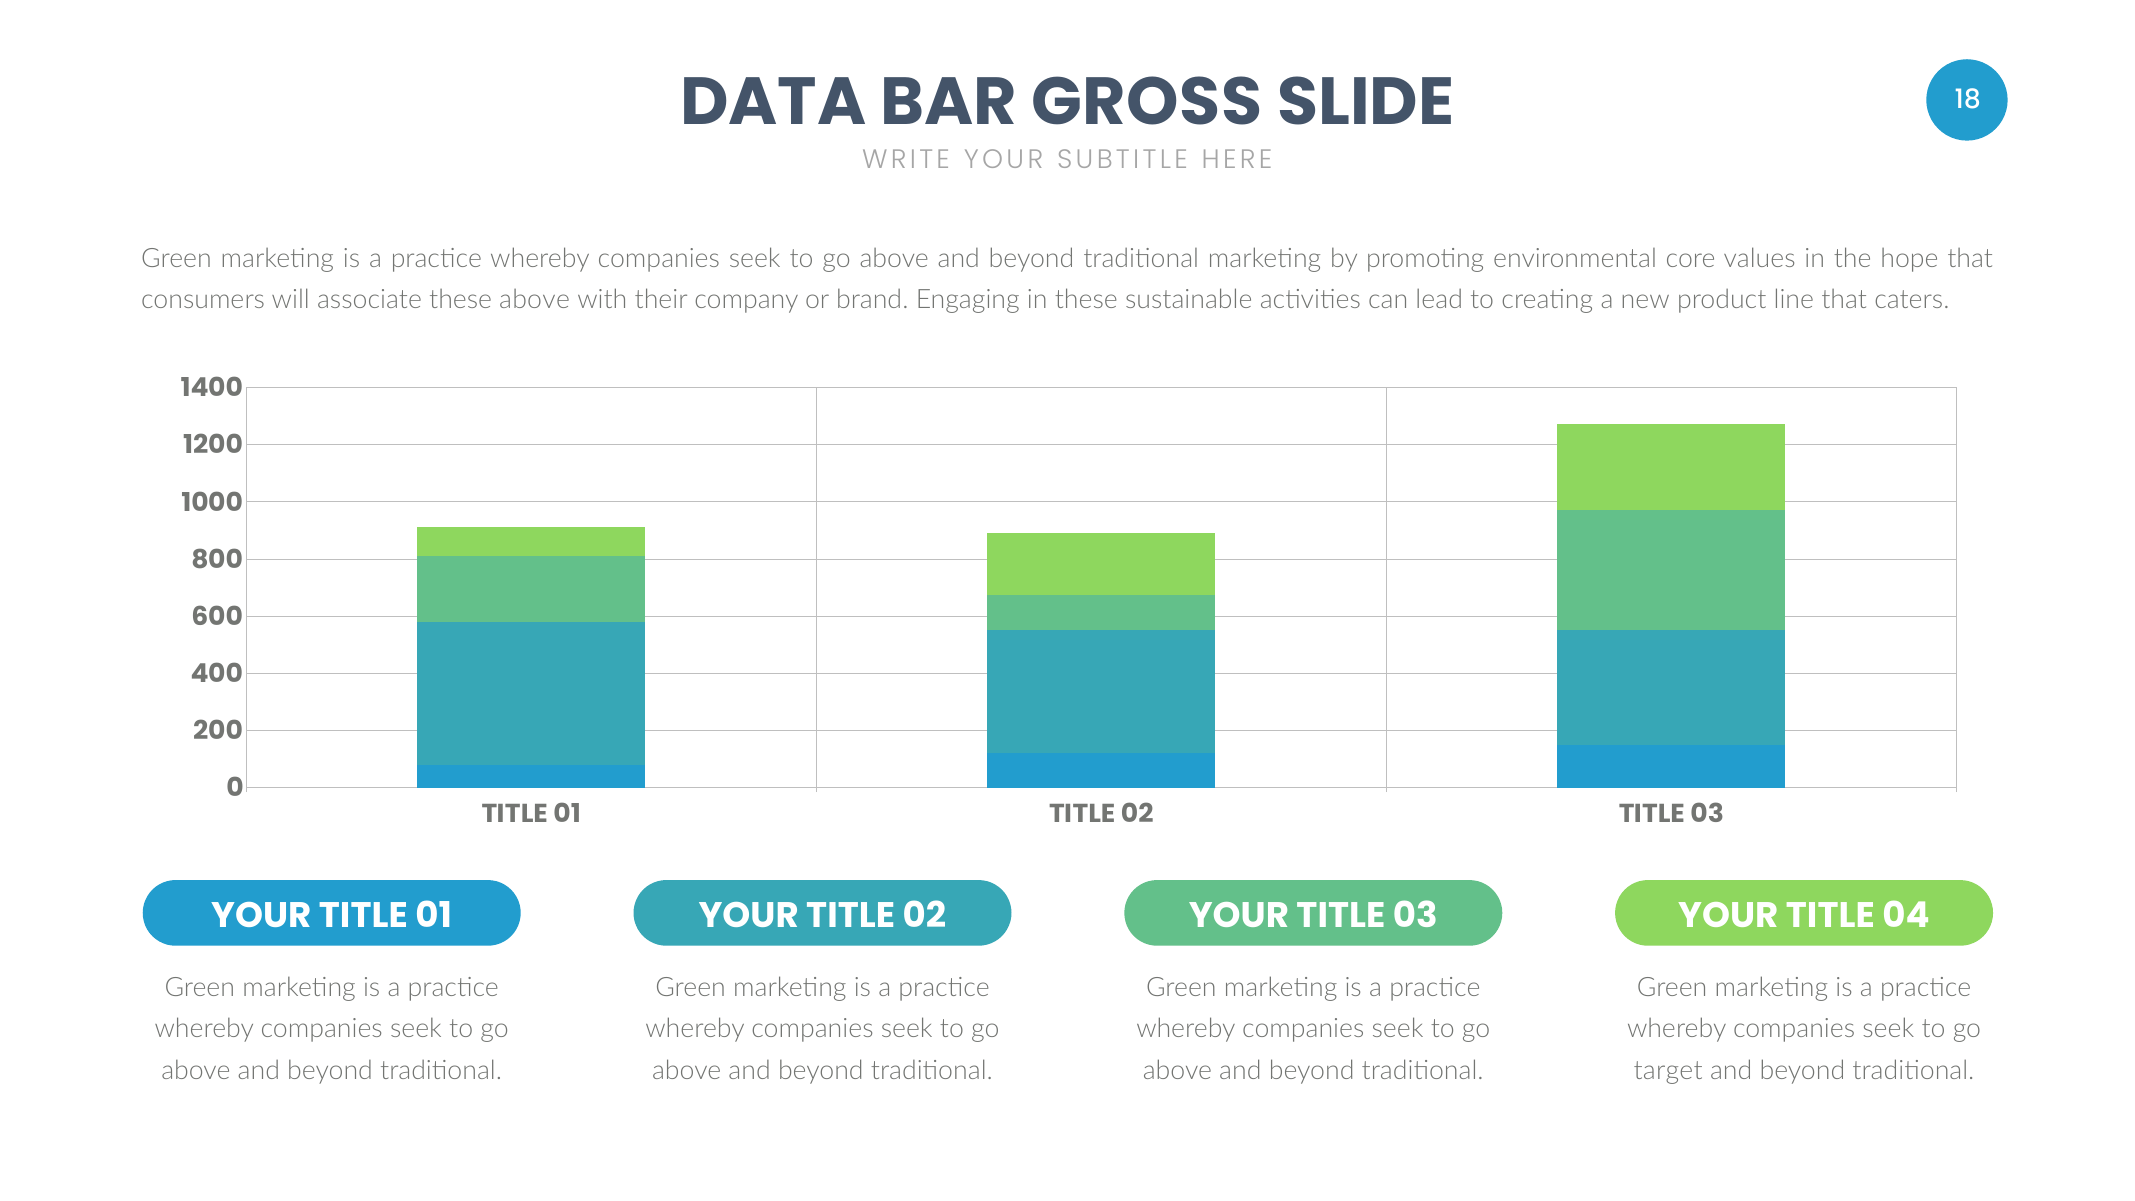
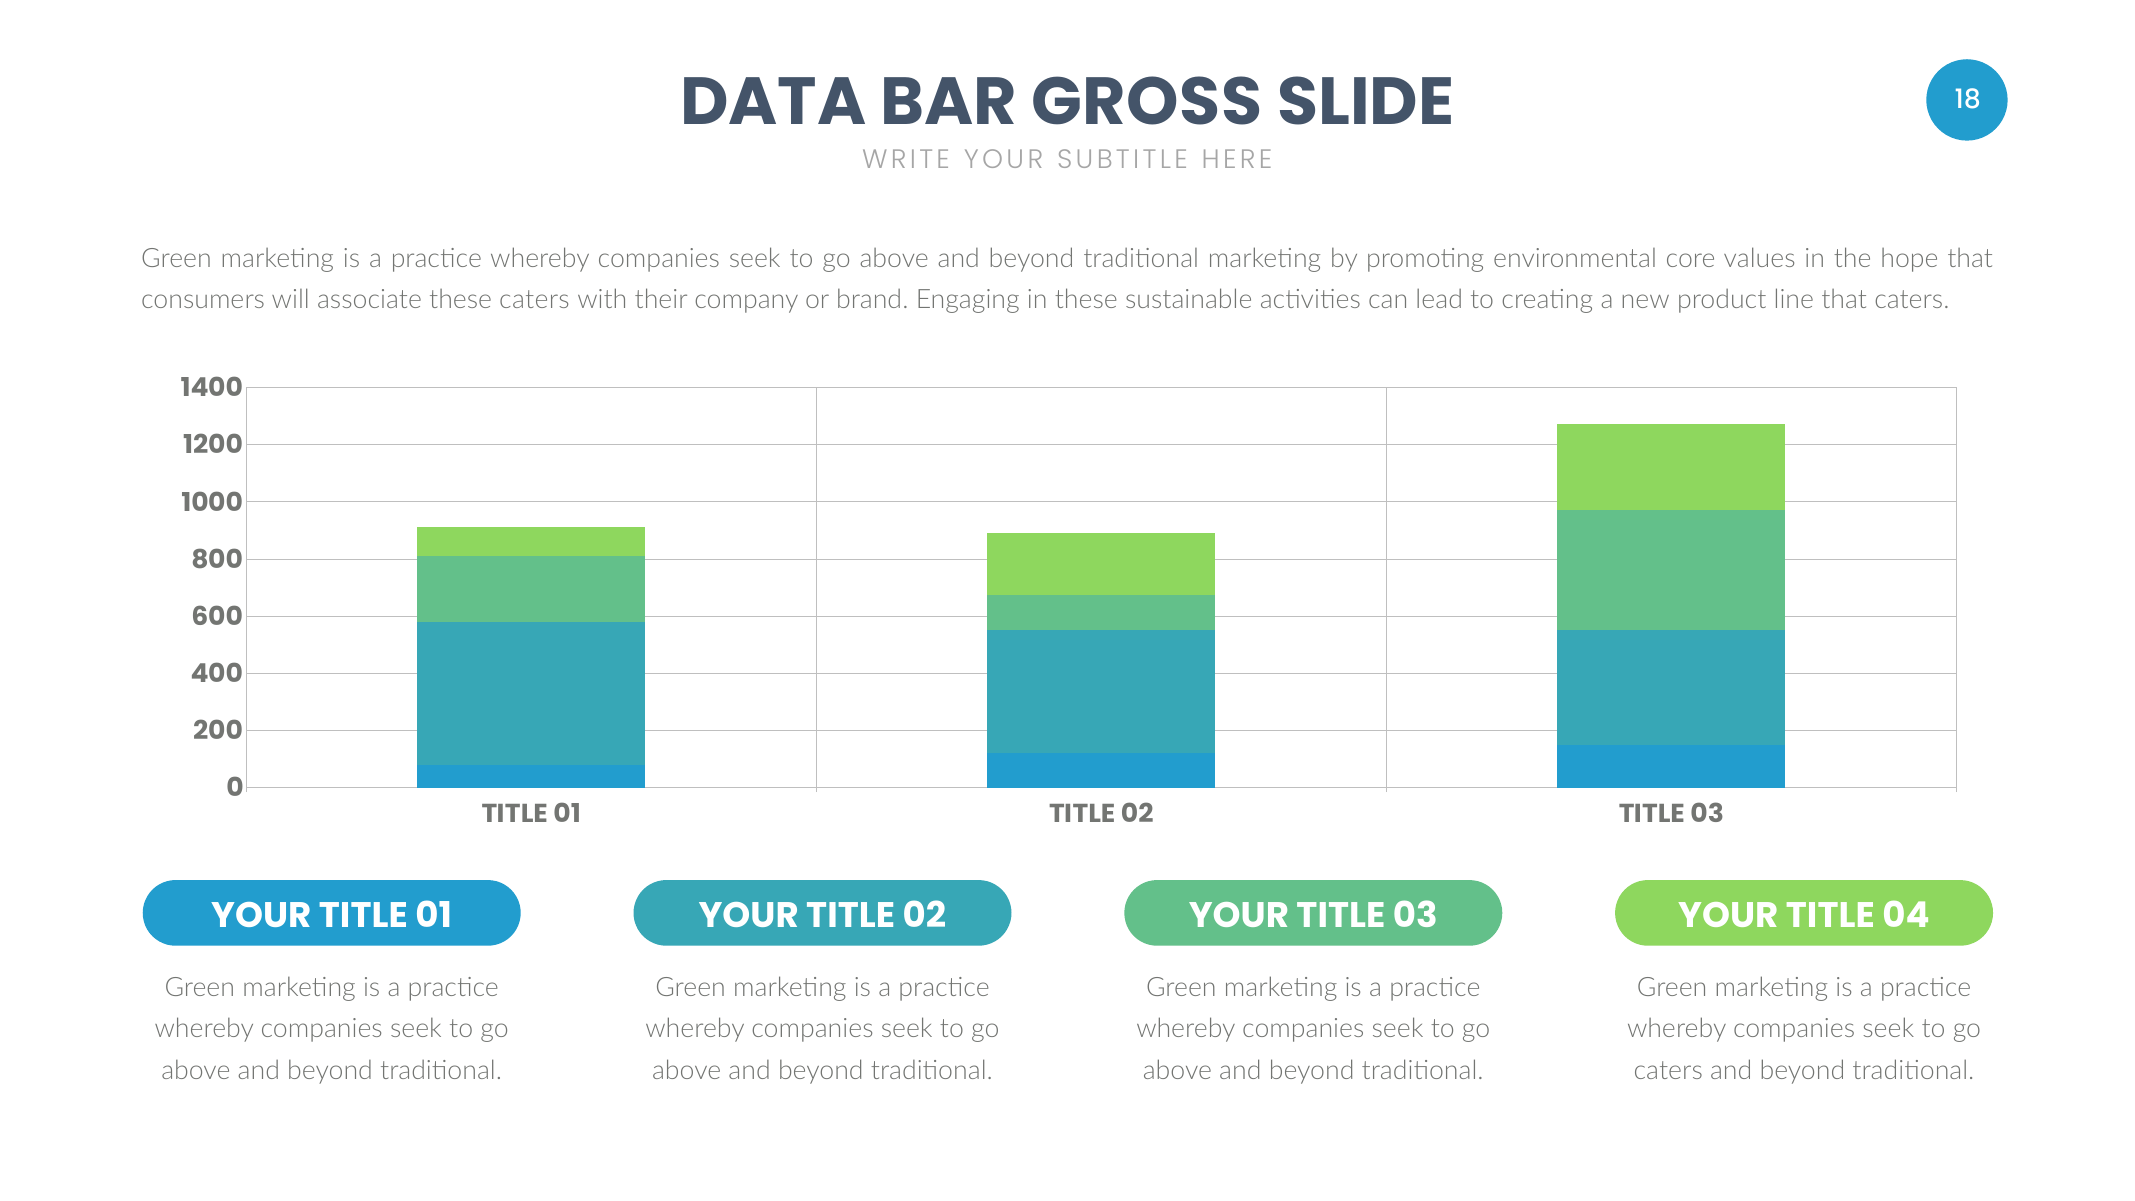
these above: above -> caters (535, 300)
target: target -> caters (1668, 1071)
